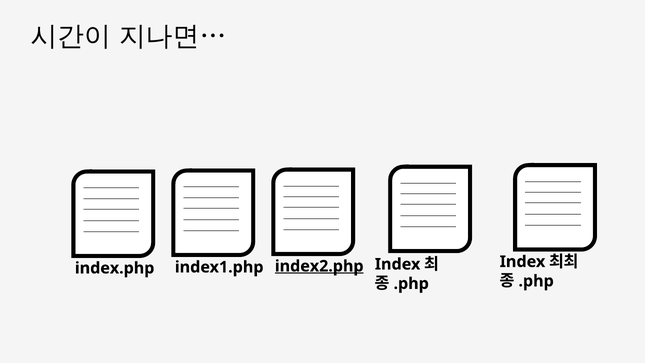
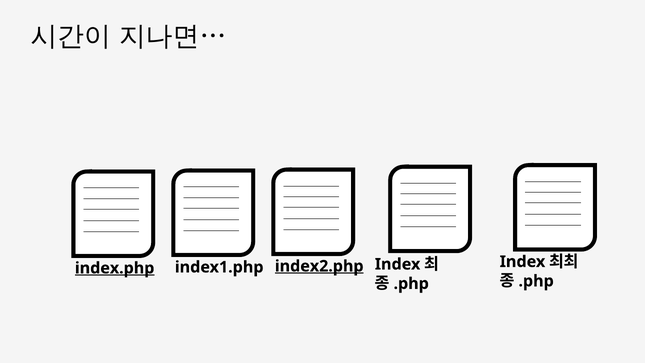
index.php underline: none -> present (115, 268)
